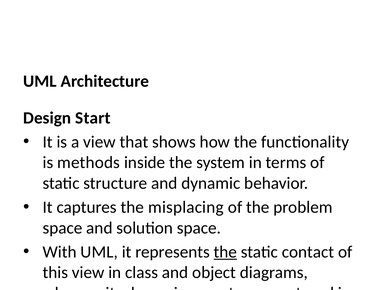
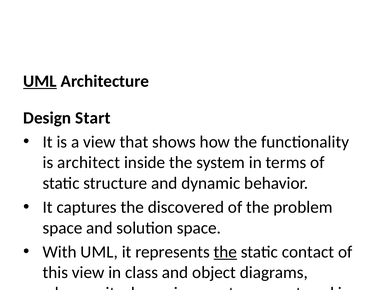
UML underline: none -> present (40, 81)
methods: methods -> architect (89, 163)
misplacing: misplacing -> discovered (186, 207)
